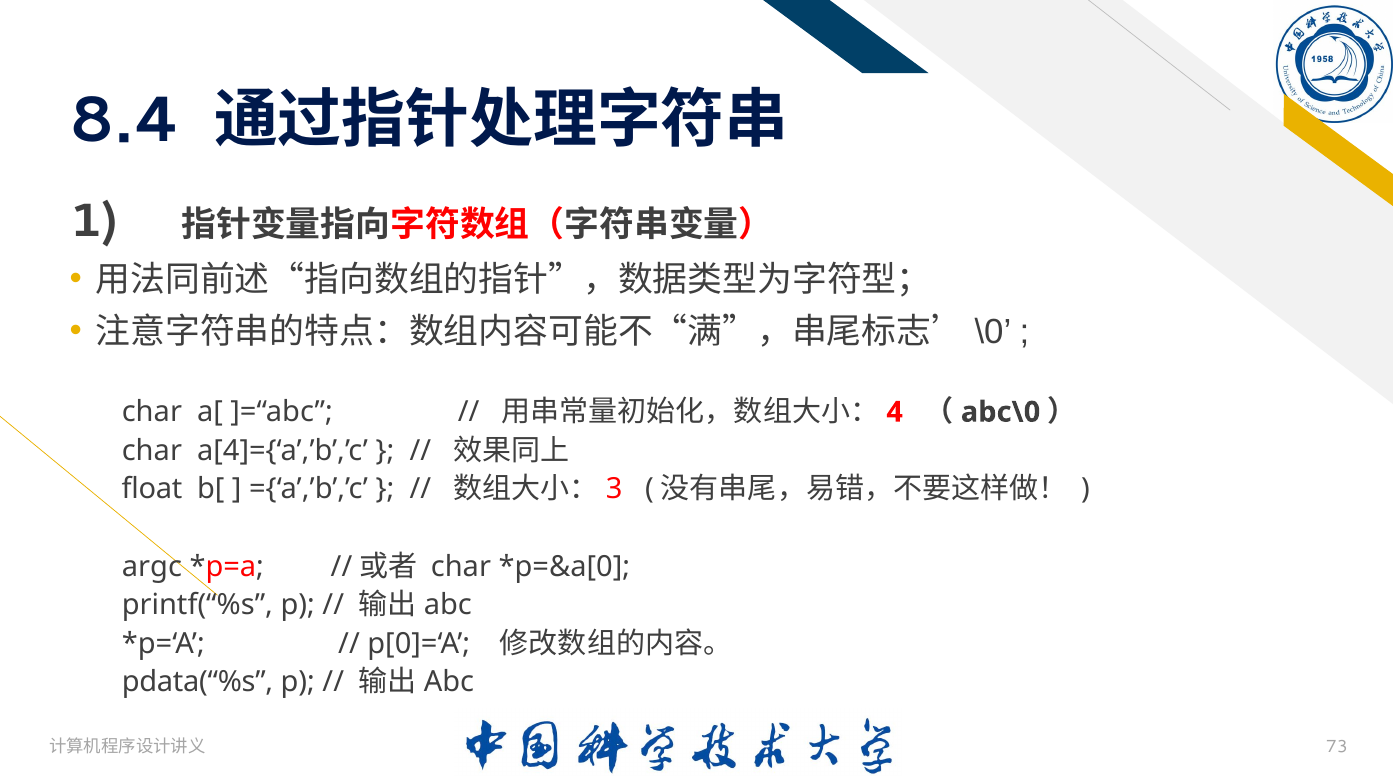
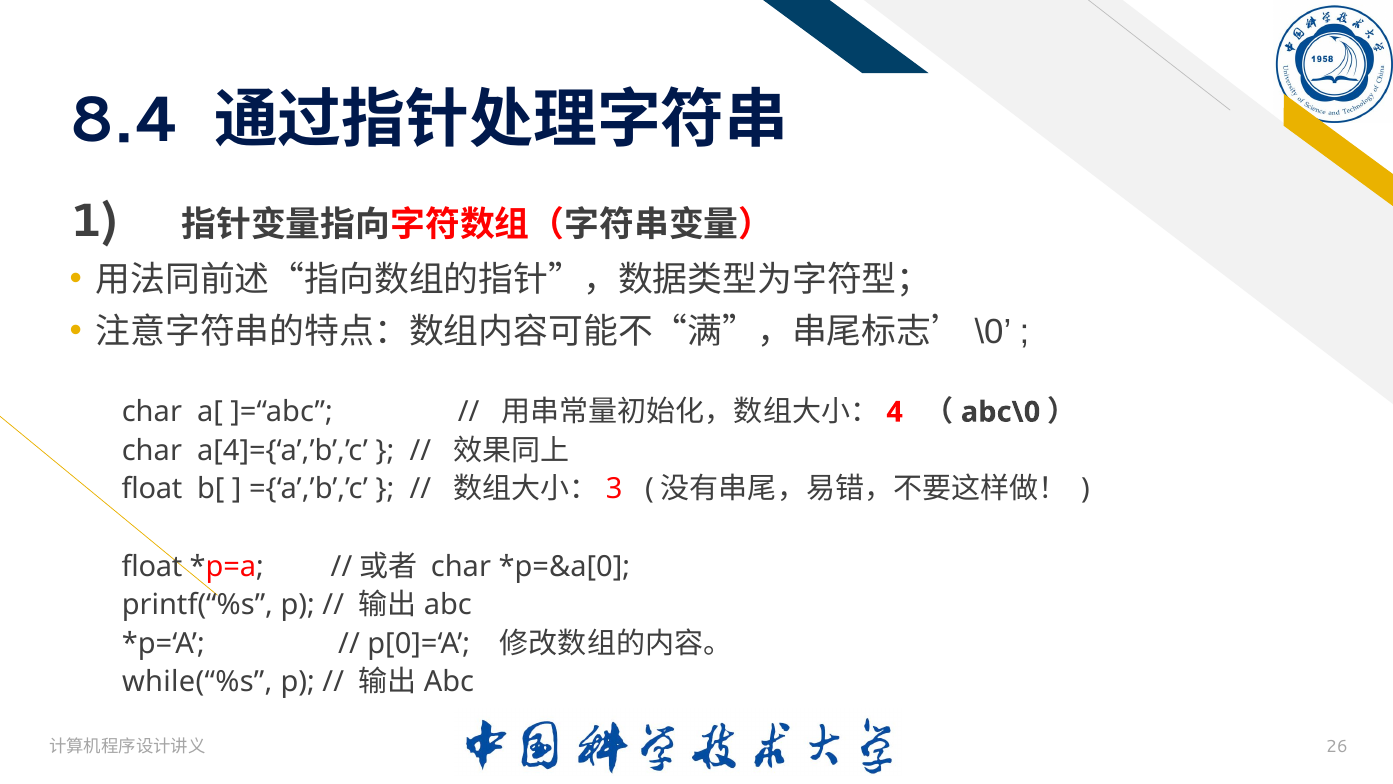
argc: argc -> float (152, 566)
pdata(“%s: pdata(“%s -> while(“%s (197, 682)
73: 73 -> 26 (1337, 746)
